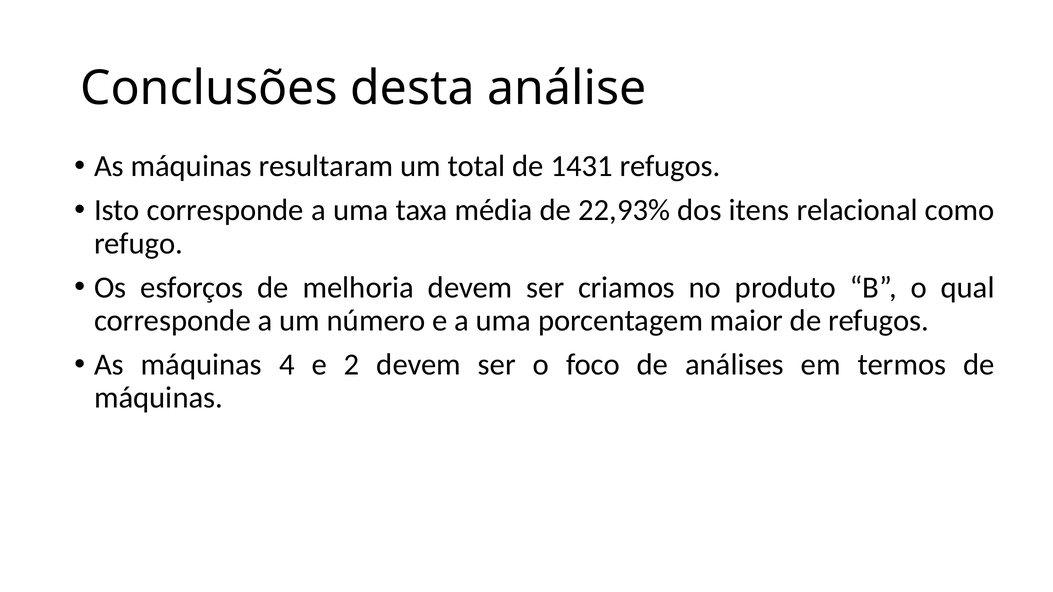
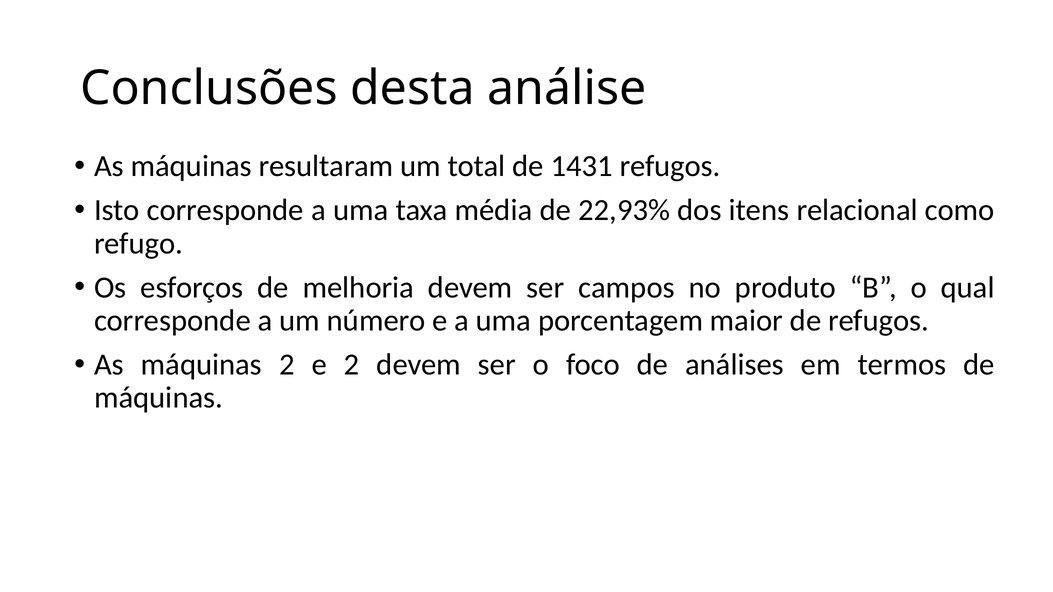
criamos: criamos -> campos (626, 288)
máquinas 4: 4 -> 2 (287, 365)
